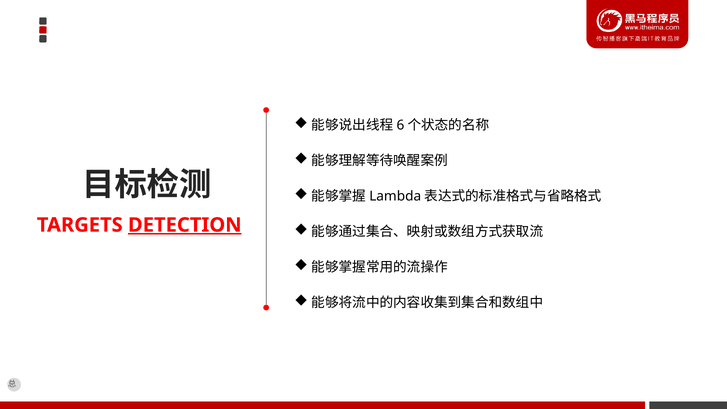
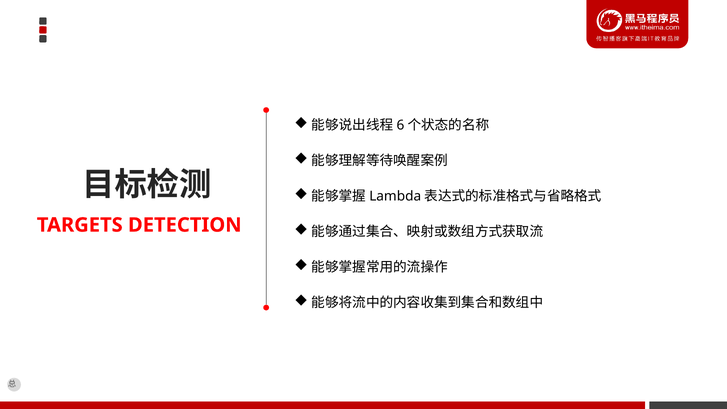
DETECTION underline: present -> none (185, 225)
